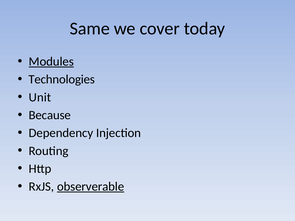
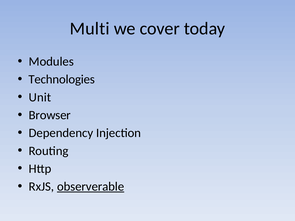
Same: Same -> Multi (90, 29)
Modules underline: present -> none (51, 62)
Because: Because -> Browser (50, 115)
